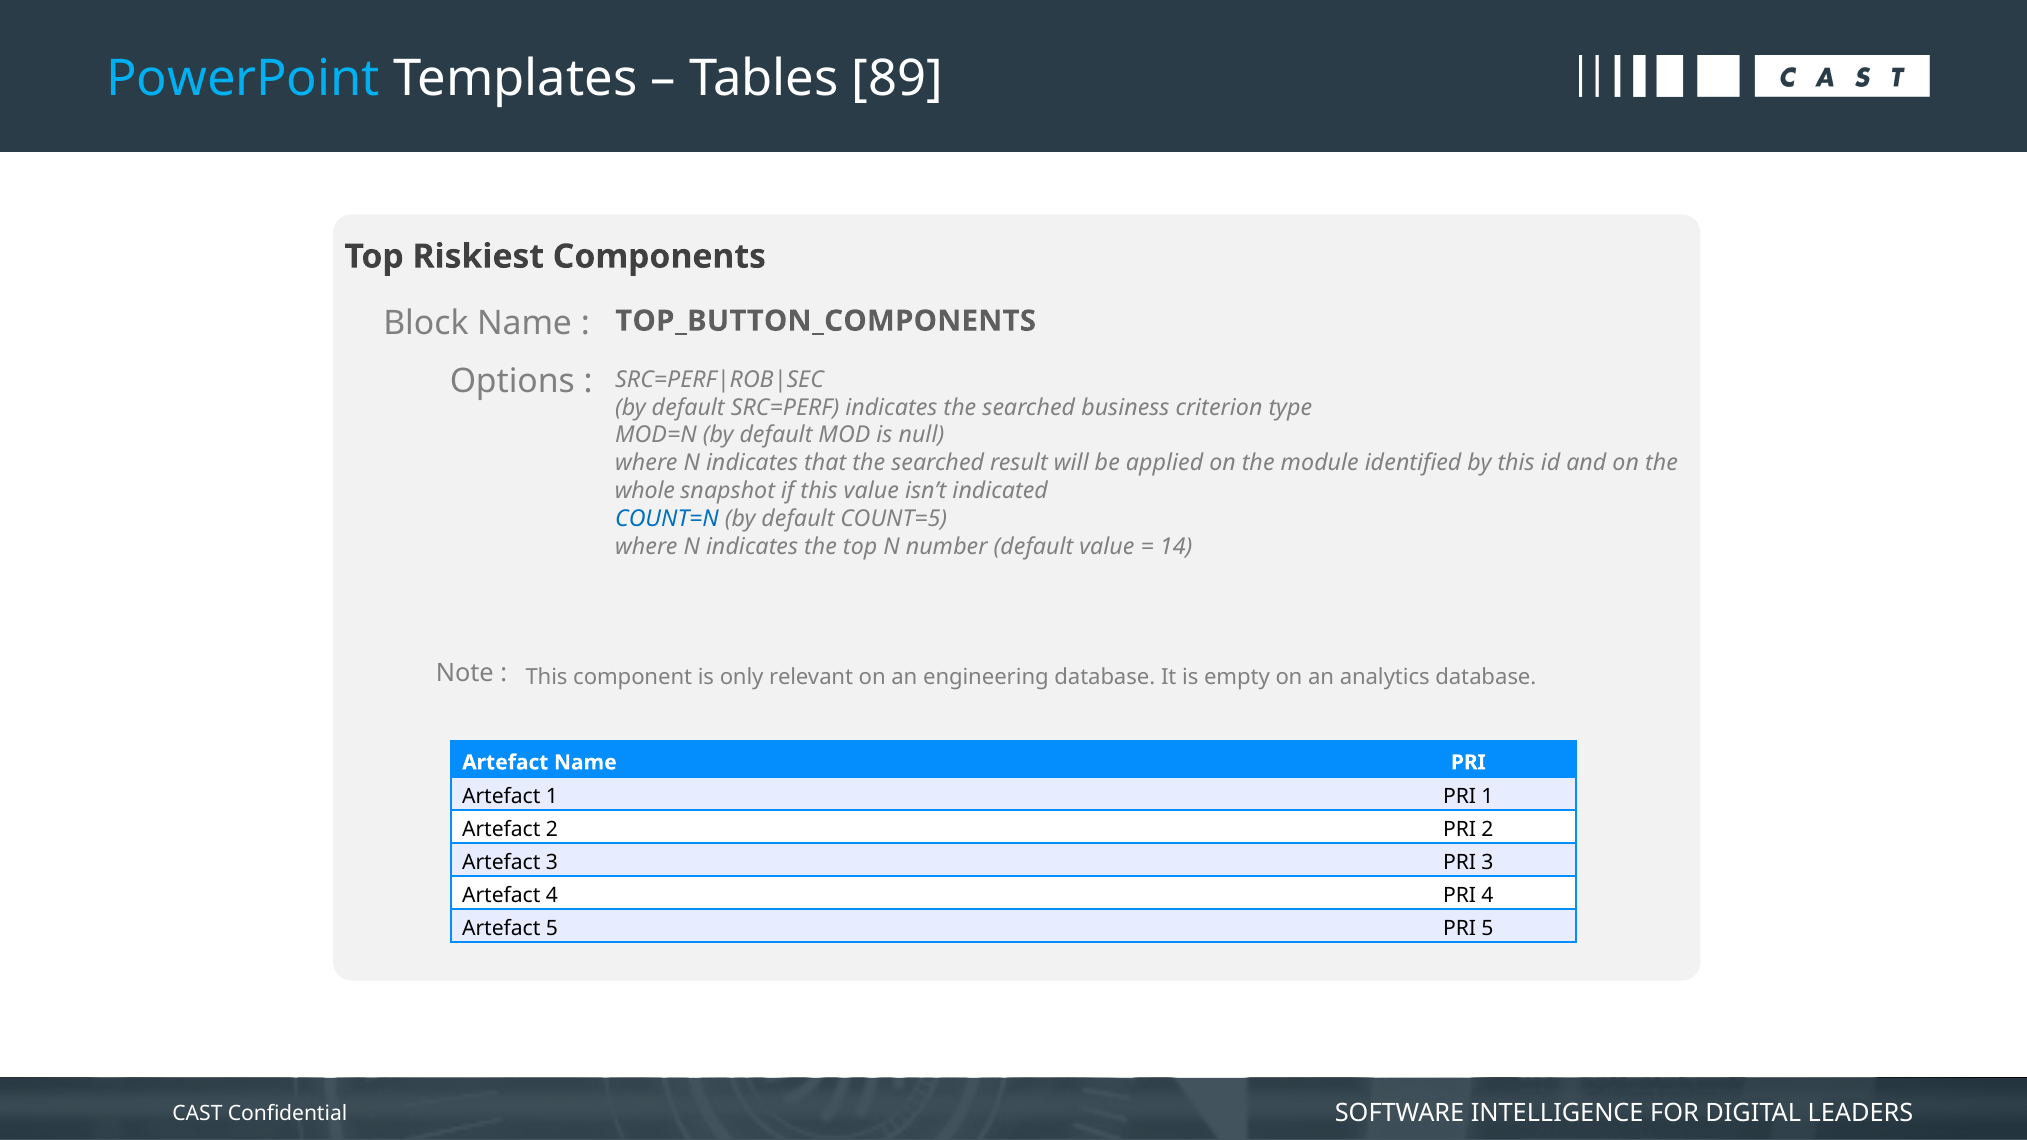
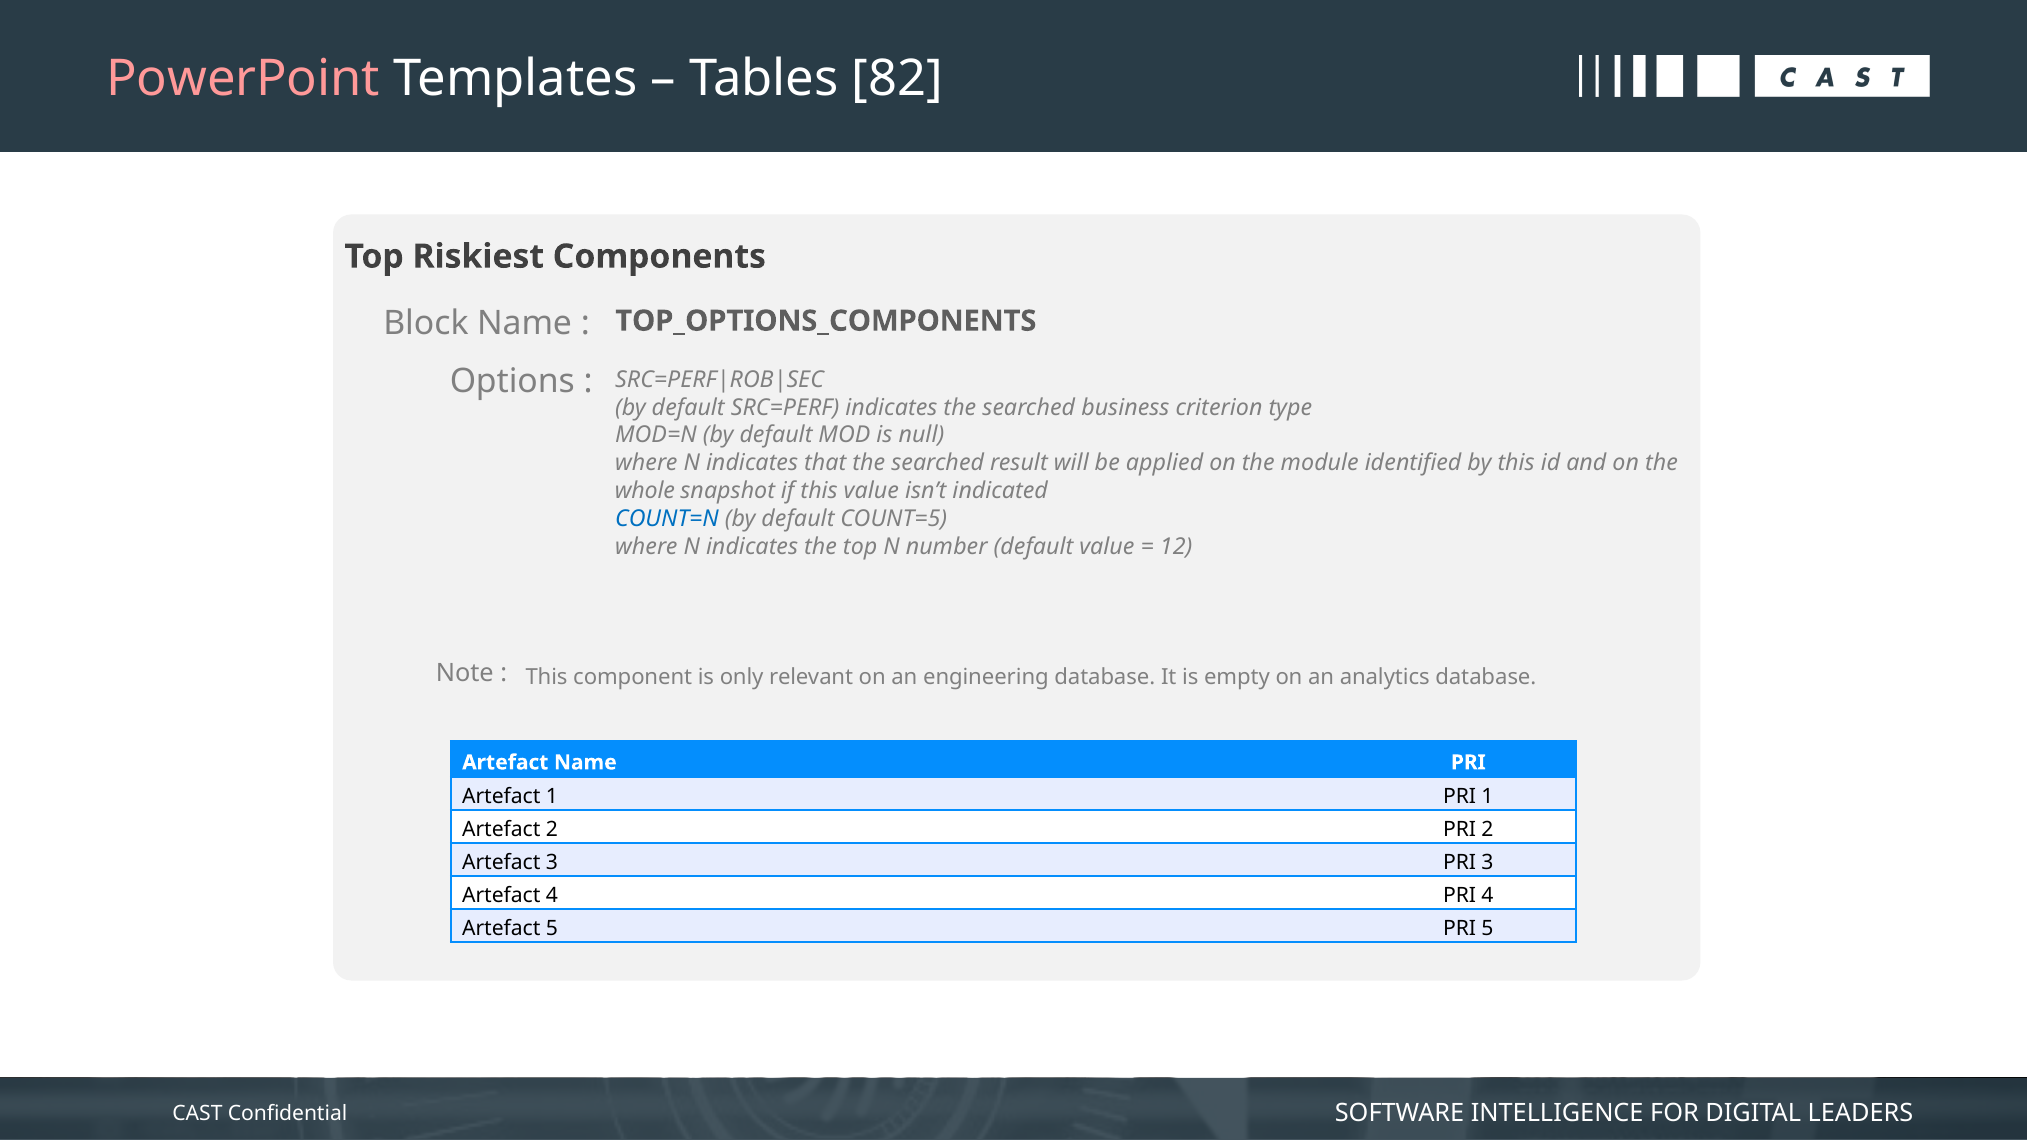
PowerPoint colour: light blue -> pink (243, 79)
89: 89 -> 82 (897, 79)
TOP_BUTTON_COMPONENTS: TOP_BUTTON_COMPONENTS -> TOP_OPTIONS_COMPONENTS (826, 321)
14: 14 -> 12 (1176, 547)
